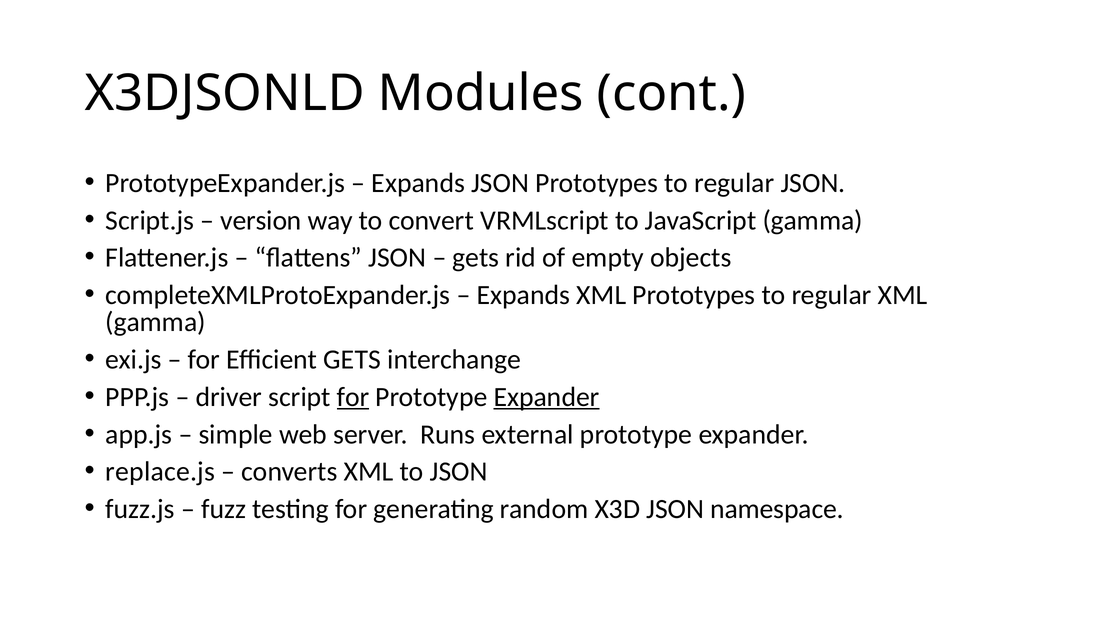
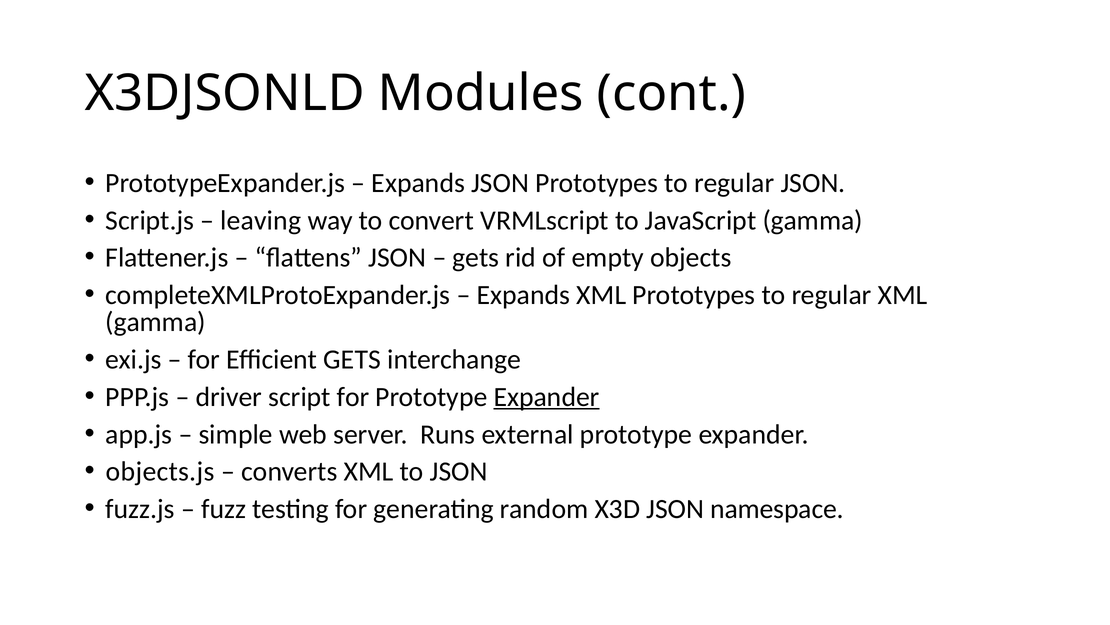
version: version -> leaving (261, 220)
for underline: present -> none (353, 397)
replace.js: replace.js -> objects.js (160, 471)
